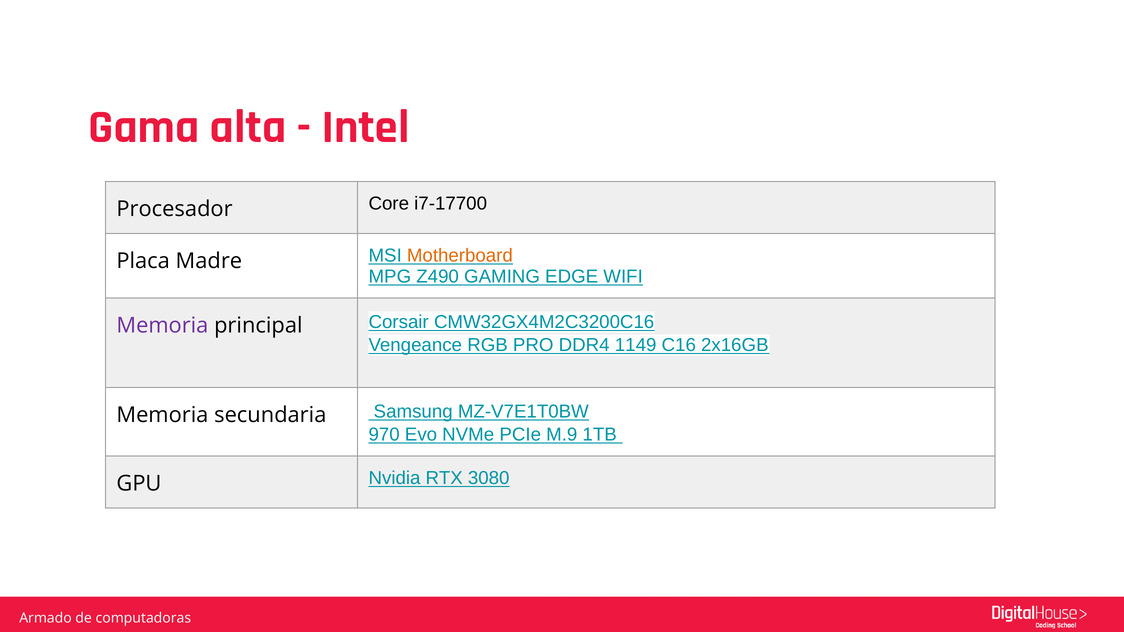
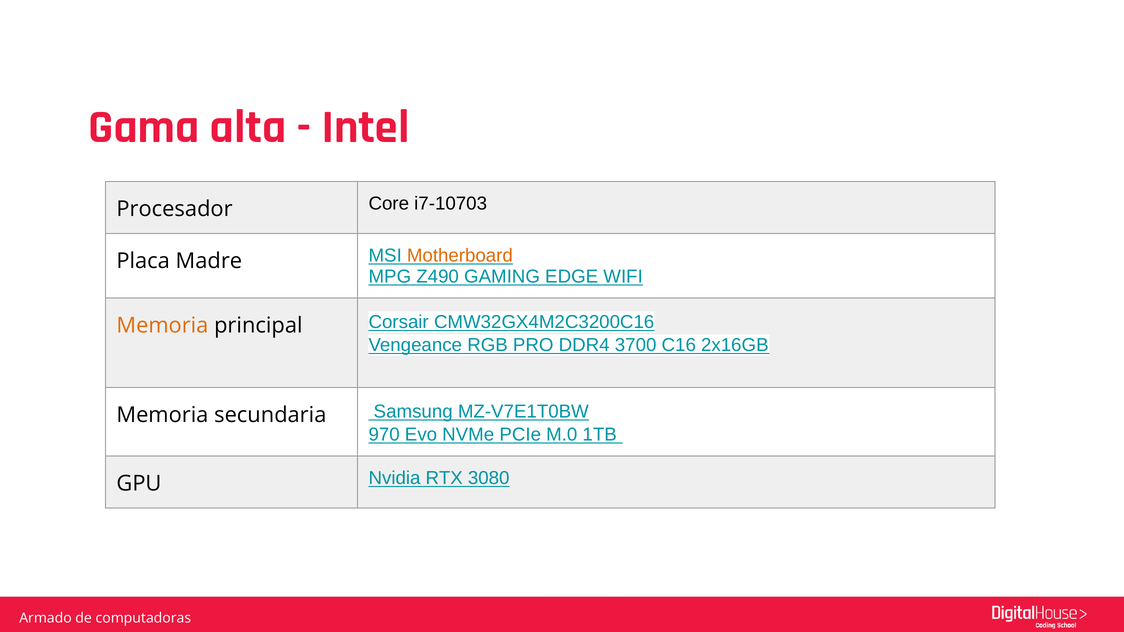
i7-17700: i7-17700 -> i7-10703 (451, 204)
Memoria colour: purple -> orange (162, 326)
1149: 1149 -> 3700 (636, 345)
M.9: M.9 -> M.0 (562, 435)
